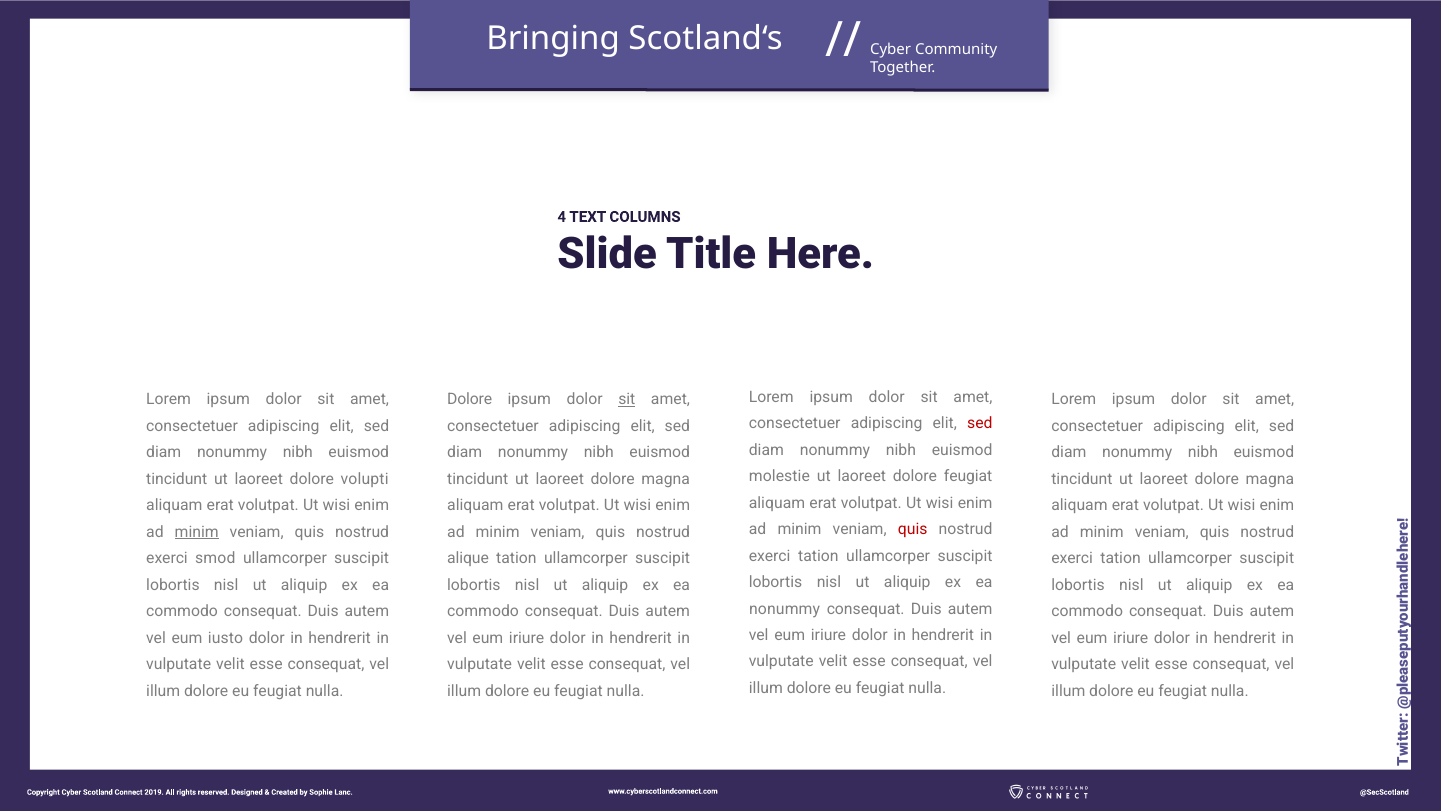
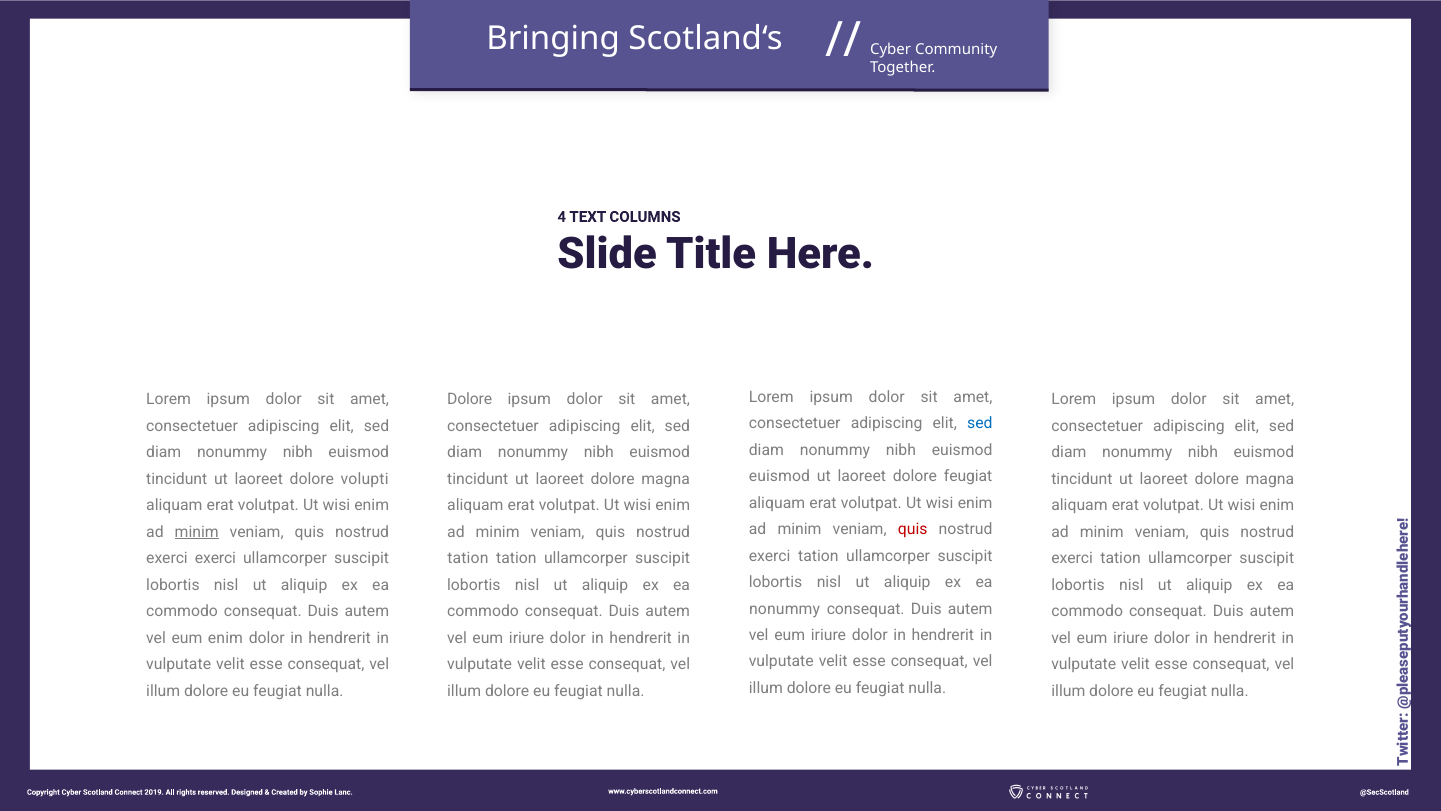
sit underline: present -> none (627, 399)
sed colour: red -> blue (980, 423)
molestie: molestie -> euismod (779, 476)
exerci smod: smod -> exerci (215, 558)
alique: alique -> tation (468, 558)
eum iusto: iusto -> enim (226, 638)
